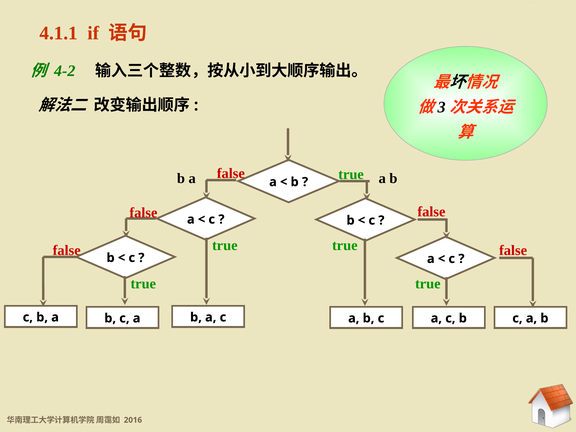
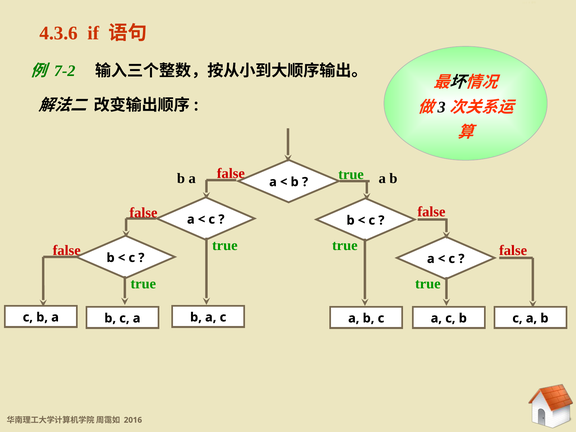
4.1.1: 4.1.1 -> 4.3.6 (59, 33)
4-2: 4-2 -> 7-2 (65, 71)
